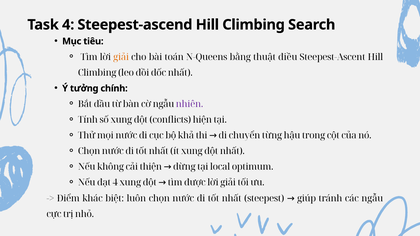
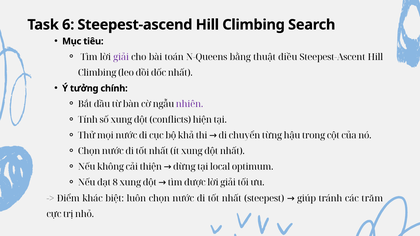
Task 4: 4 -> 6 (68, 25)
giải colour: orange -> purple (121, 57)
đạt 4: 4 -> 8 (115, 183)
các ngẫu: ngẫu -> trăm (372, 199)
